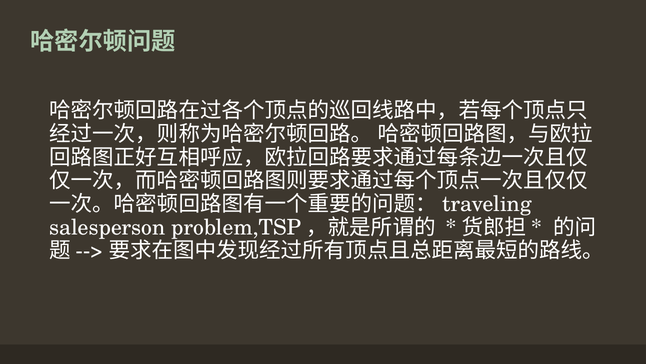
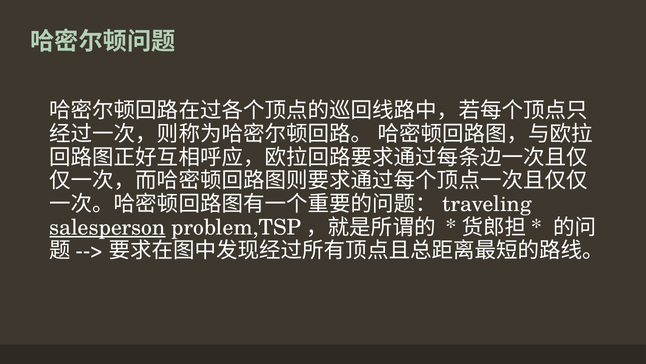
salesperson underline: none -> present (107, 227)
